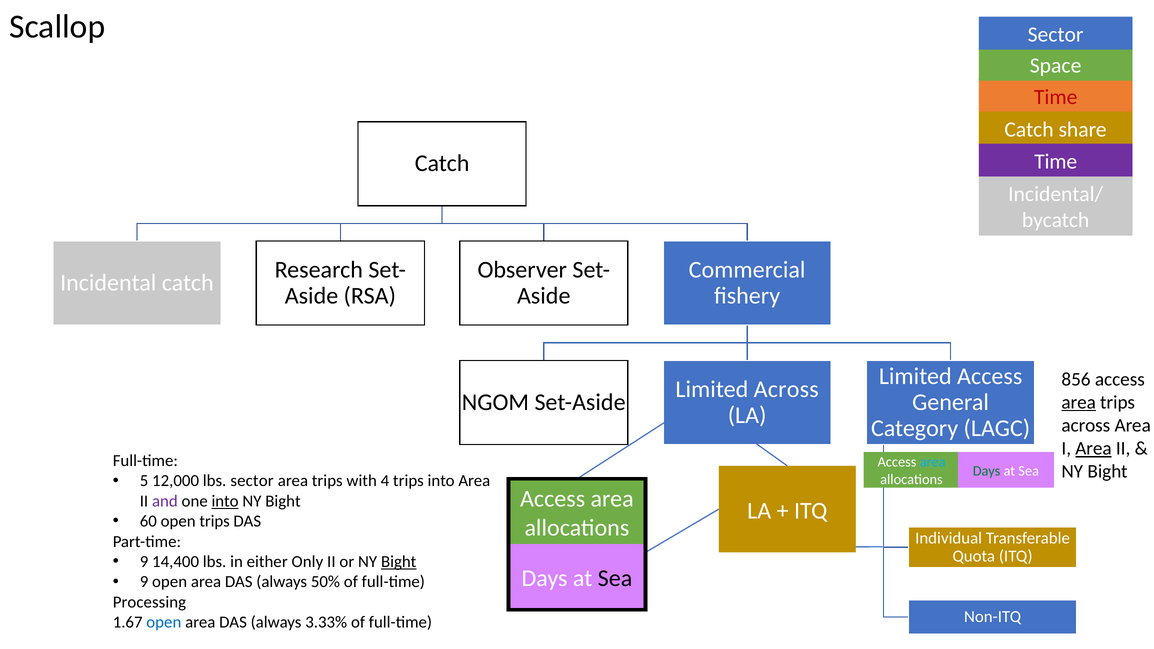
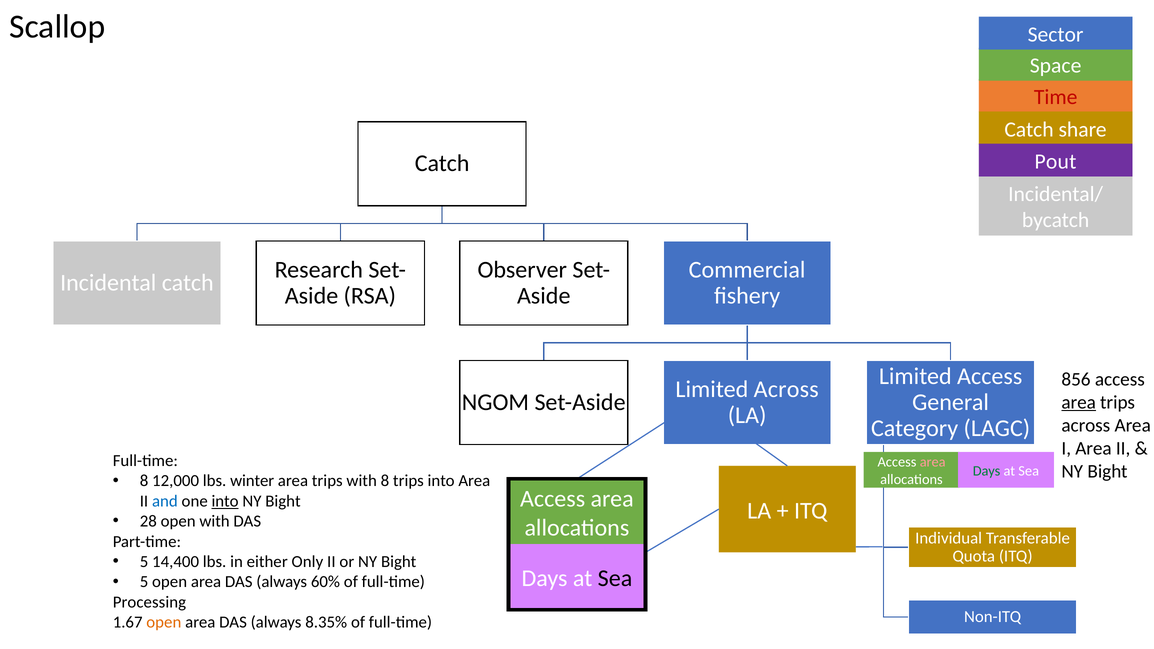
Time: Time -> Pout (1056, 162)
Area underline: present -> none (1093, 449)
area colour: light blue -> pink (933, 462)
5: 5 -> 8 (144, 481)
lbs sector: sector -> winter (252, 481)
with 4: 4 -> 8 (385, 481)
and colour: purple -> blue (165, 501)
60: 60 -> 28 (148, 521)
open trips: trips -> with (215, 521)
9: 9 -> 5 (144, 562)
Bight underline: present -> none (399, 562)
9: 9 -> 5 (144, 582)
50%: 50% -> 60% (325, 582)
open colour: blue -> orange (164, 622)
3.33%: 3.33% -> 8.35% (326, 622)
